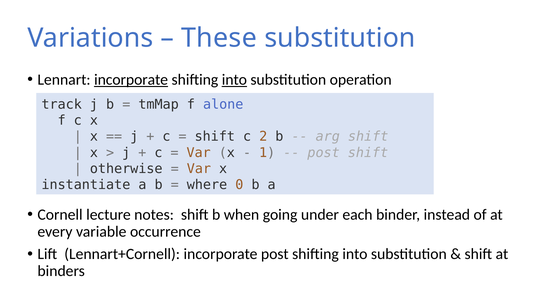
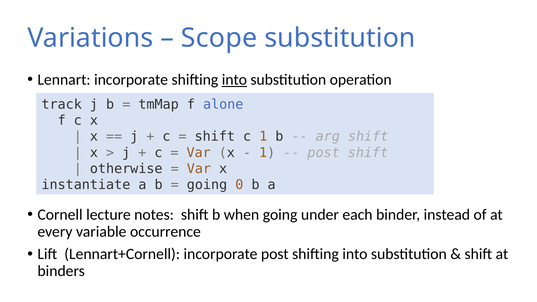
These: These -> Scope (219, 38)
incorporate underline: present -> none (131, 80)
c 2: 2 -> 1 (263, 137)
where: where -> going (207, 185)
